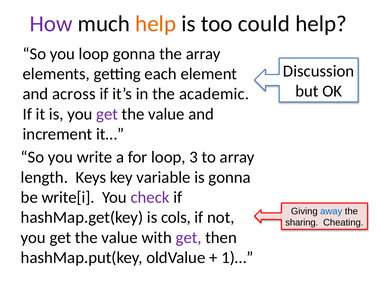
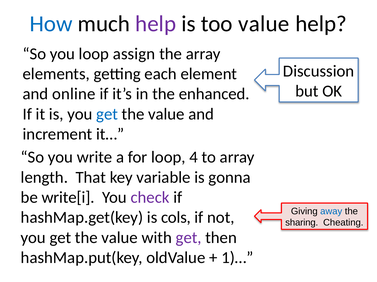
How colour: purple -> blue (51, 24)
help colour: orange -> purple (156, 24)
too could: could -> value (264, 24)
loop gonna: gonna -> assign (134, 54)
across: across -> online (74, 94)
academic: academic -> enhanced (214, 94)
get colour: purple -> blue (107, 114)
3: 3 -> 4 (194, 158)
Keys: Keys -> That (91, 178)
